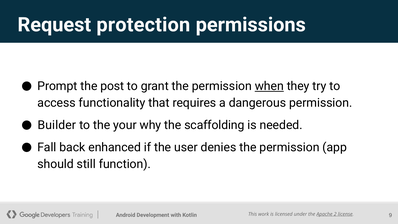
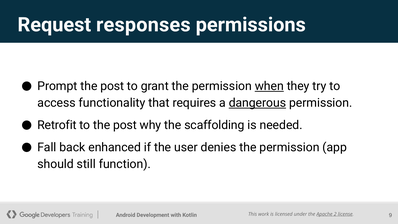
protection: protection -> responses (143, 25)
dangerous underline: none -> present (257, 103)
Builder: Builder -> Retrofit (57, 125)
to the your: your -> post (125, 125)
